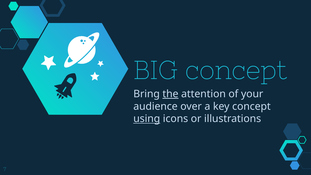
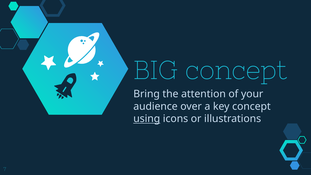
the underline: present -> none (170, 94)
